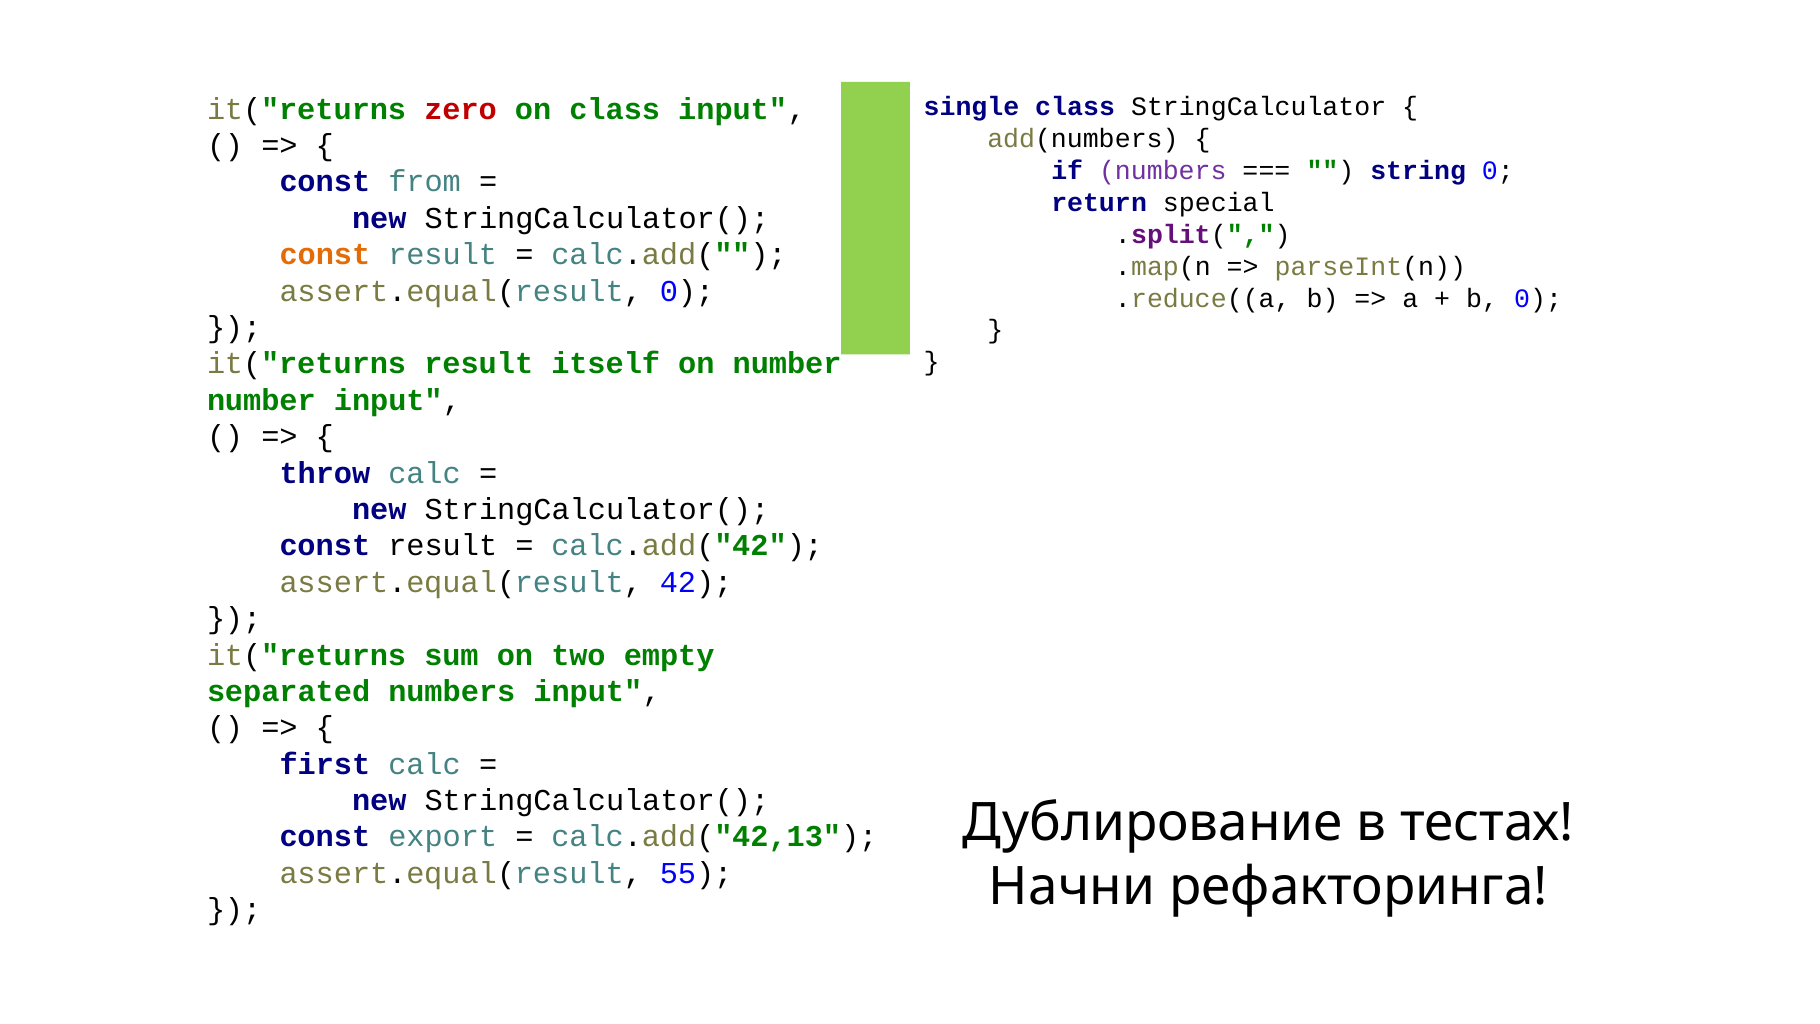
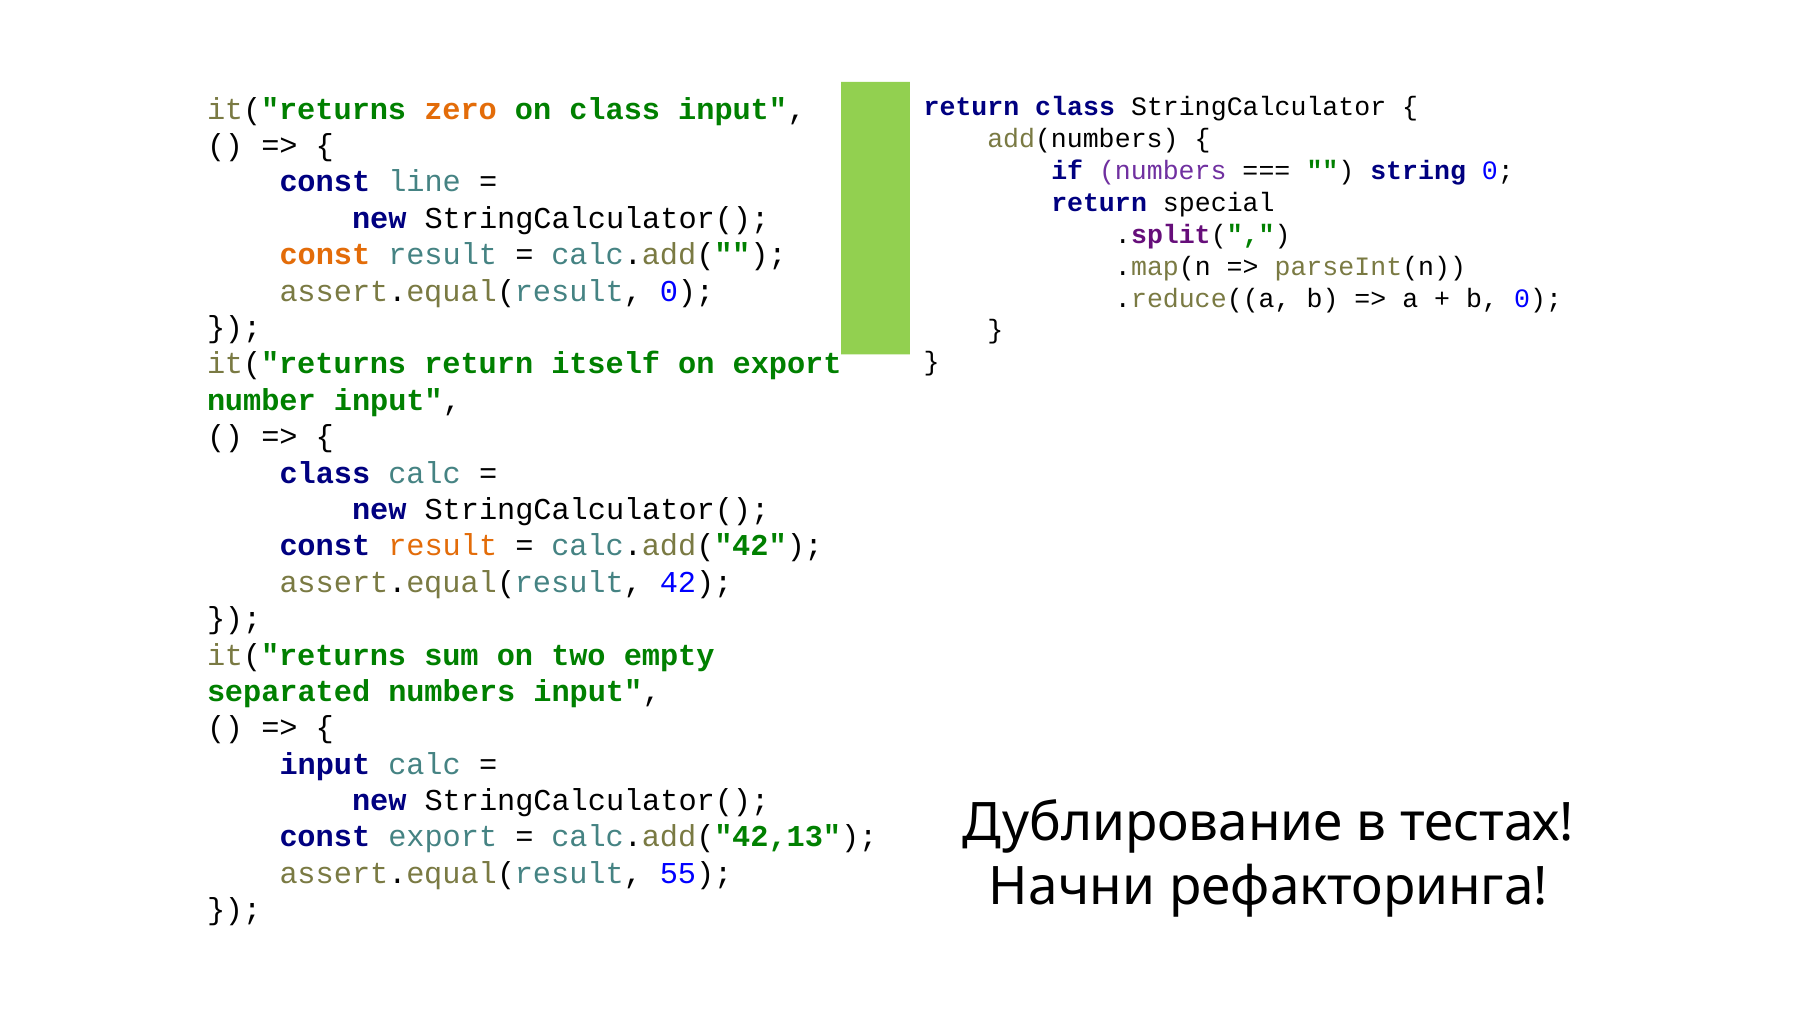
single: single -> return (971, 107)
zero colour: red -> orange (461, 109)
from: from -> line (425, 182)
it("returns result: result -> return (479, 364)
on number: number -> export (787, 364)
throw: throw -> class (325, 473)
result colour: black -> orange (443, 546)
first: first -> input (325, 764)
